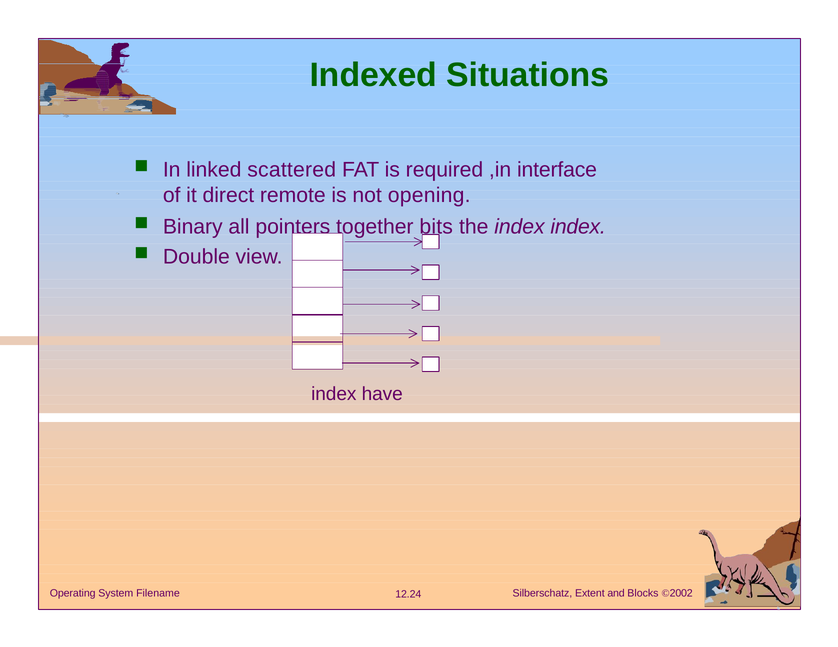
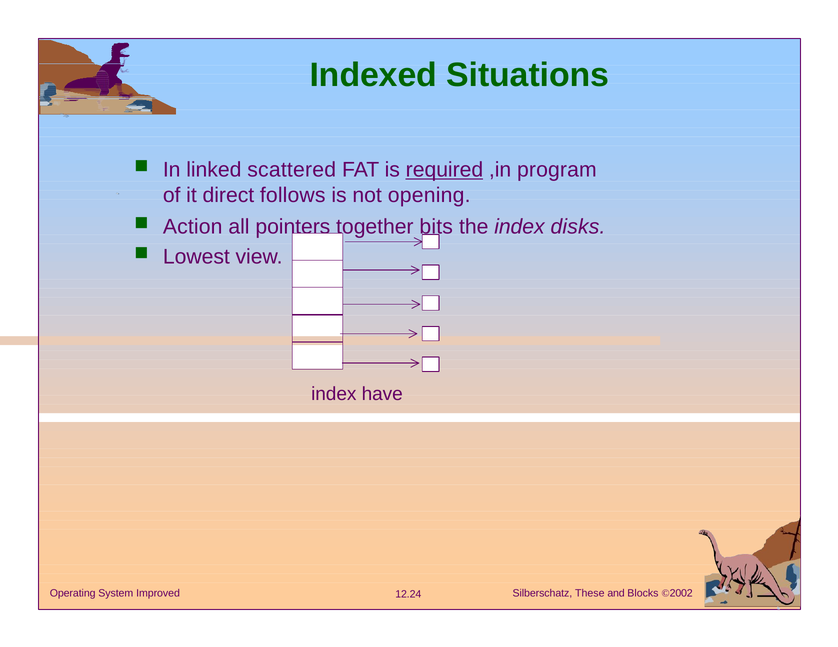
required underline: none -> present (444, 170)
interface: interface -> program (557, 170)
remote: remote -> follows (293, 195)
Binary: Binary -> Action (193, 227)
index index: index -> disks (578, 227)
Double: Double -> Lowest (196, 257)
Filename: Filename -> Improved (158, 594)
Extent: Extent -> These (590, 594)
